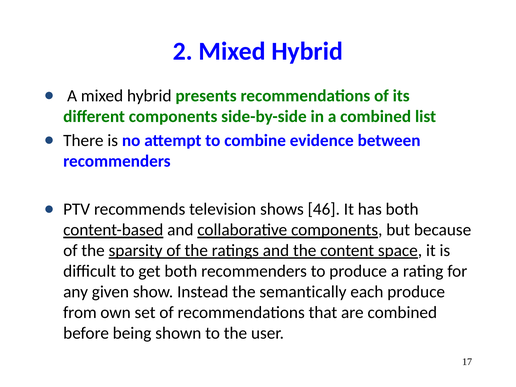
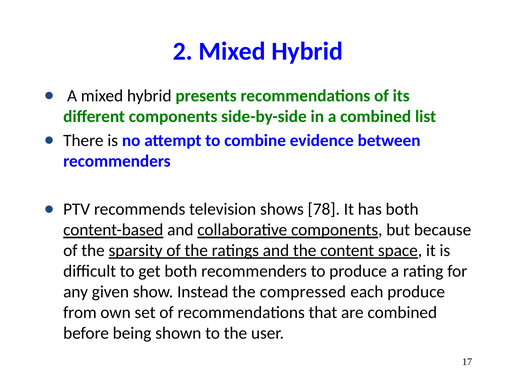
46: 46 -> 78 (324, 209)
semantically: semantically -> compressed (303, 292)
